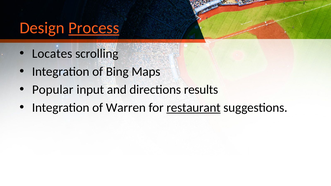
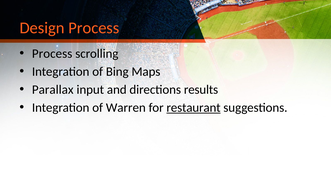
Process underline: present -> none (94, 28)
Locates: Locates -> Process (52, 54)
Popular: Popular -> Parallax (53, 90)
